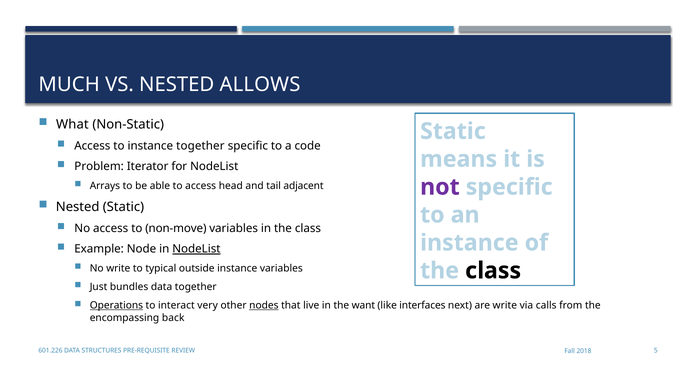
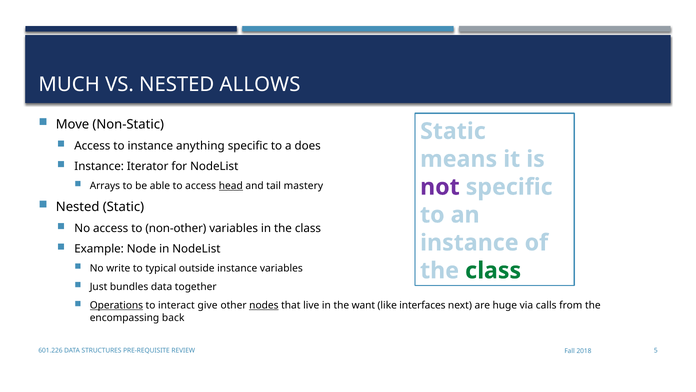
What: What -> Move (73, 124)
instance together: together -> anything (200, 146)
code: code -> does (308, 146)
Problem: Problem -> Instance (99, 166)
head underline: none -> present (231, 186)
adjacent: adjacent -> mastery (303, 186)
non-move: non-move -> non-other (176, 228)
NodeList underline: present -> none (196, 249)
class colour: black -> green (493, 270)
very: very -> give (208, 305)
are write: write -> huge (505, 305)
